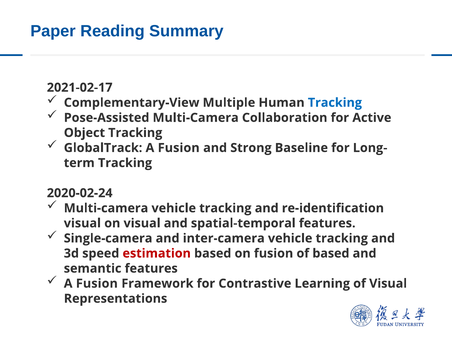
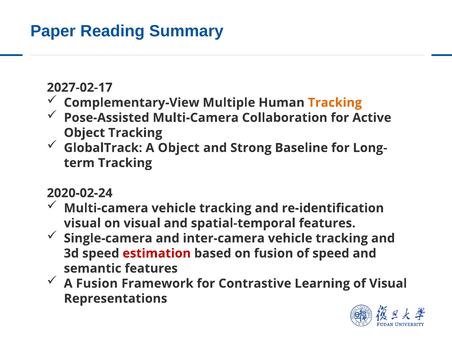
2021-02-17: 2021-02-17 -> 2027-02-17 (80, 88)
Tracking colour: blue -> orange (335, 103)
GlobalTrack A Fusion: Fusion -> Object (179, 148)
of based: based -> speed (331, 253)
